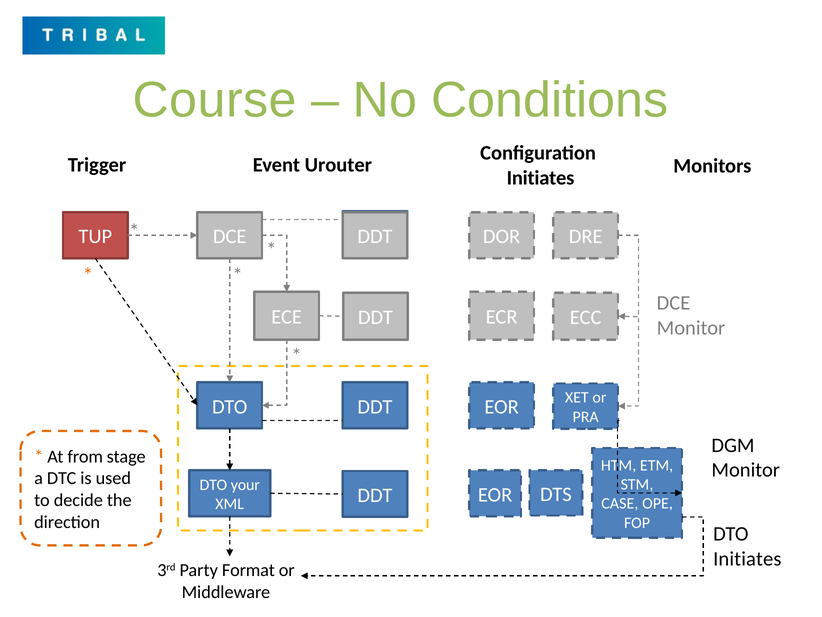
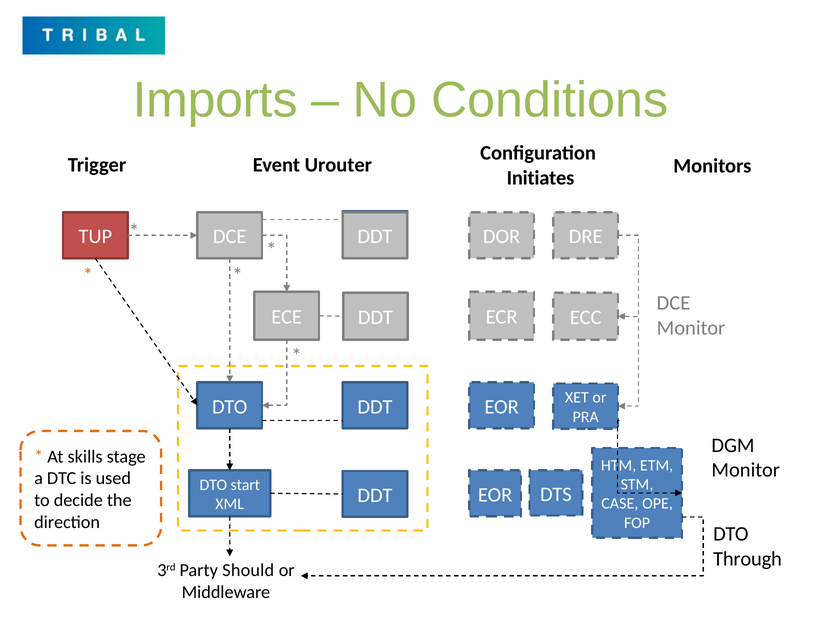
Course: Course -> Imports (215, 100)
from: from -> skills (85, 456)
your: your -> start (245, 484)
Initiates: Initiates -> Through (748, 558)
Format: Format -> Should (248, 570)
